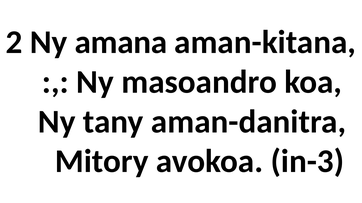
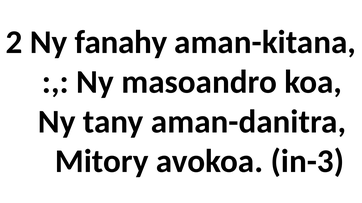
amana: amana -> fanahy (121, 42)
